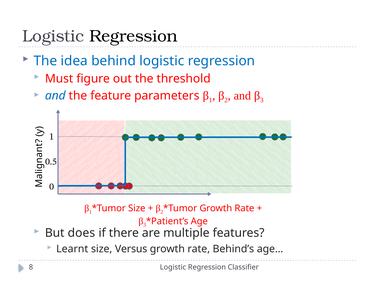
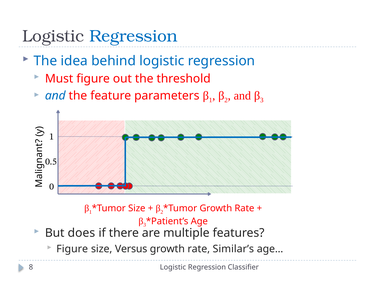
Regression colour: black -> blue (134, 36)
Learnt: Learnt -> Figure (72, 249)
Behind’s: Behind’s -> Similar’s (233, 249)
